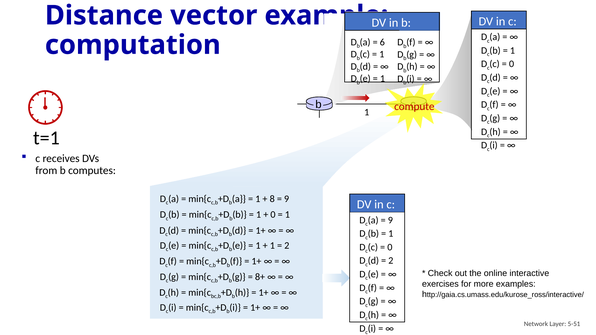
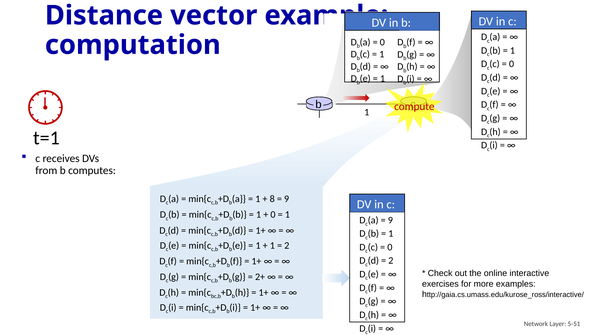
6: 6 -> 0 (382, 42)
8+: 8+ -> 2+ (260, 277)
